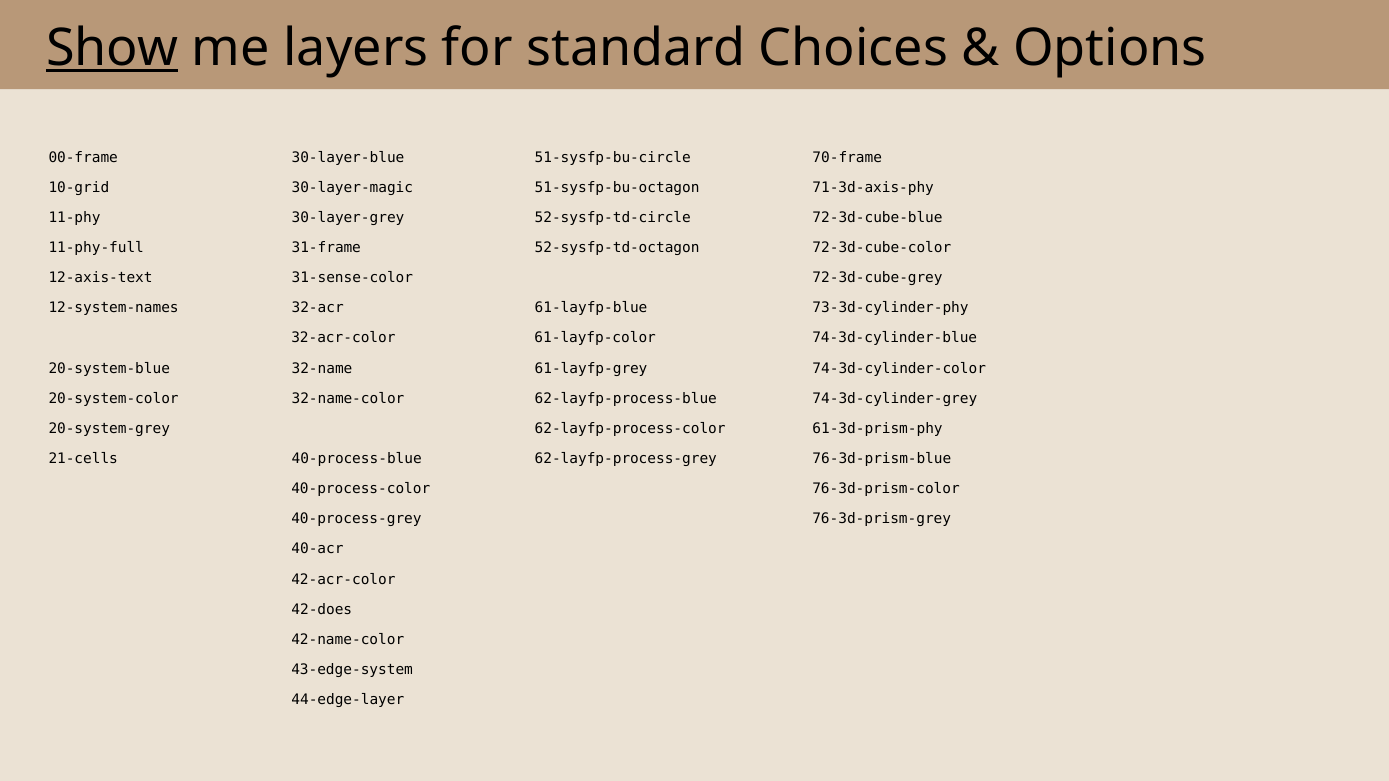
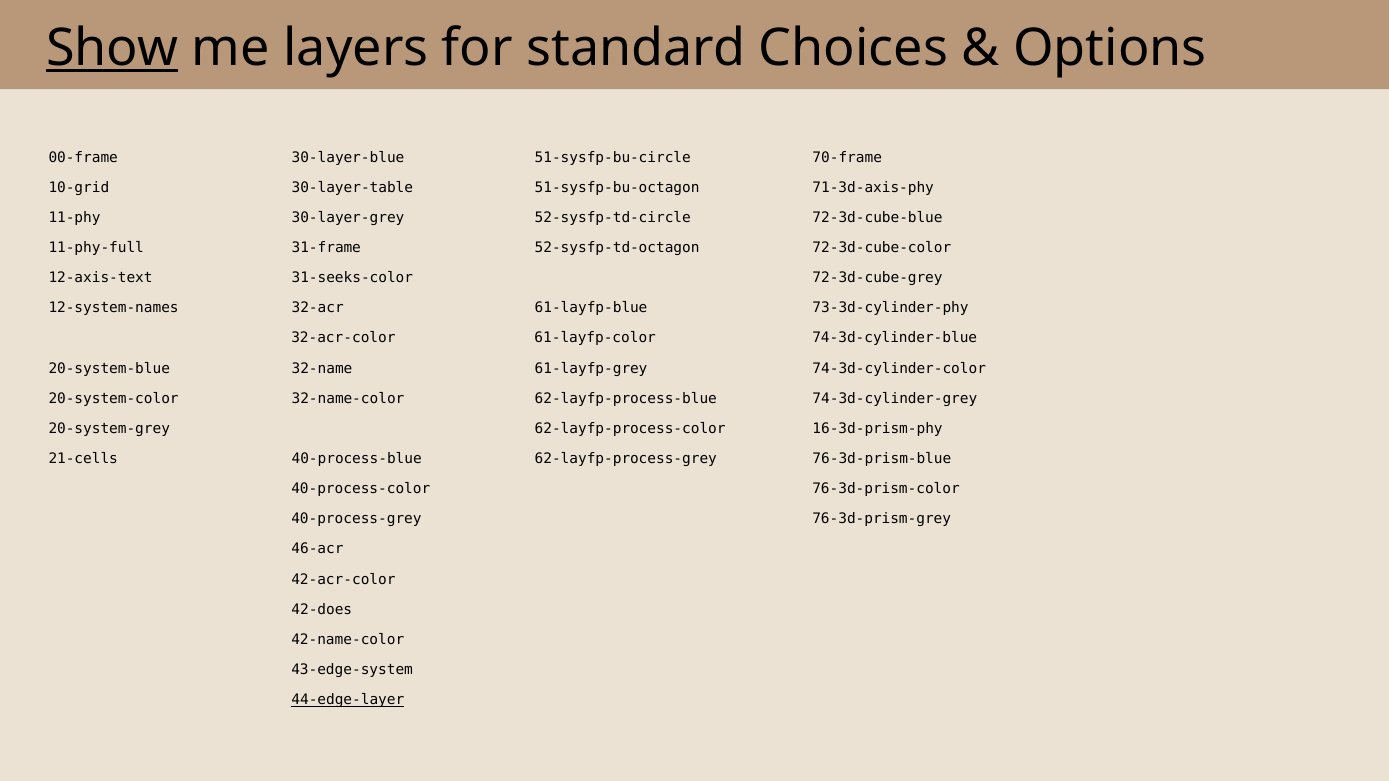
30-layer-magic: 30-layer-magic -> 30-layer-table (352, 188)
31-sense-color: 31-sense-color -> 31-seeks-color (352, 278)
61-3d-prism-phy: 61-3d-prism-phy -> 16-3d-prism-phy (878, 429)
40-acr: 40-acr -> 46-acr (317, 549)
44-edge-layer underline: none -> present (348, 700)
